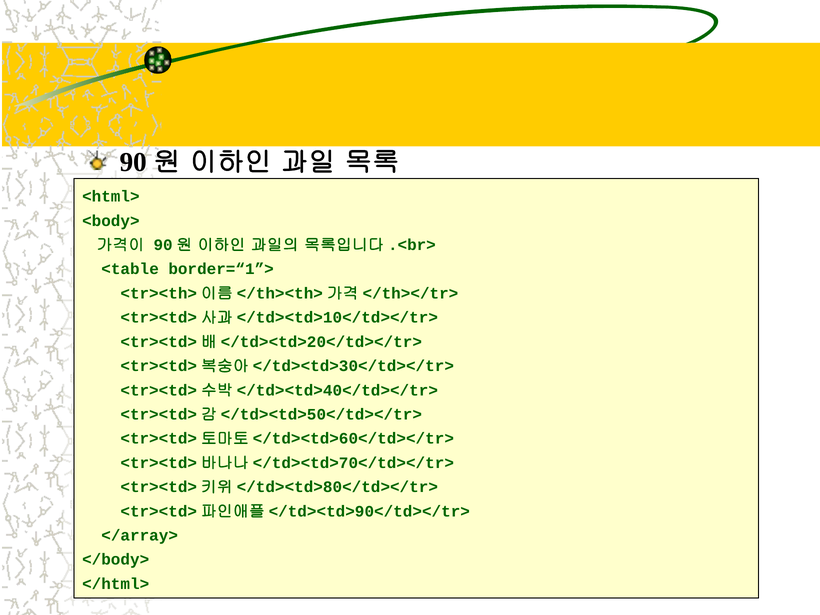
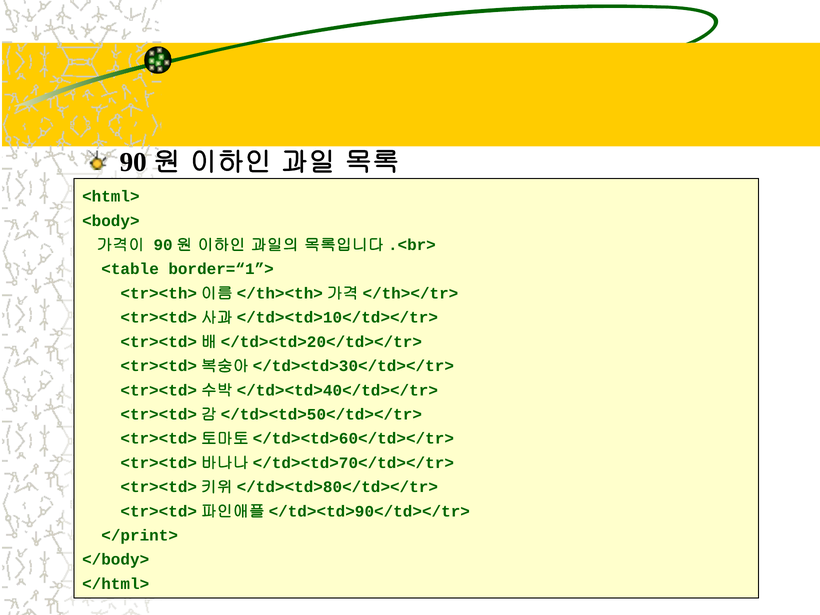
</array>: </array> -> </print> (140, 536)
